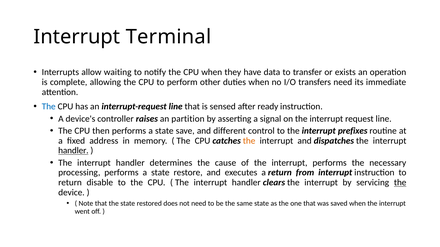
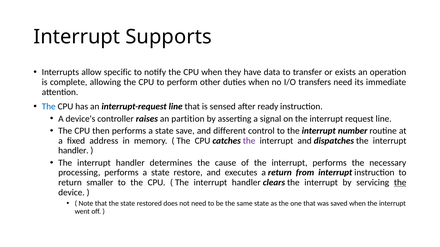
Terminal: Terminal -> Supports (169, 37)
waiting: waiting -> specific (118, 72)
prefixes: prefixes -> number (353, 131)
the colour: orange -> purple (249, 141)
handler underline: present -> none (73, 151)
disable: disable -> smaller (100, 183)
